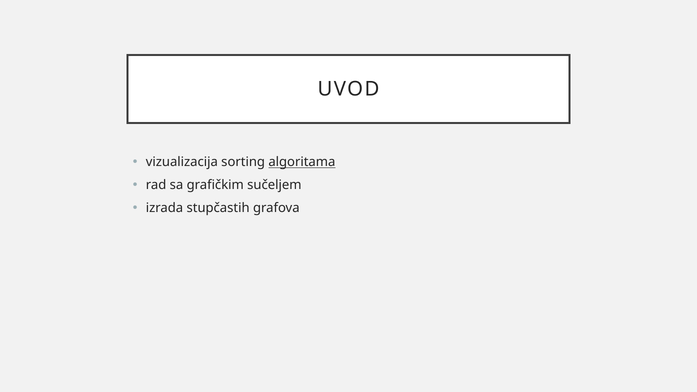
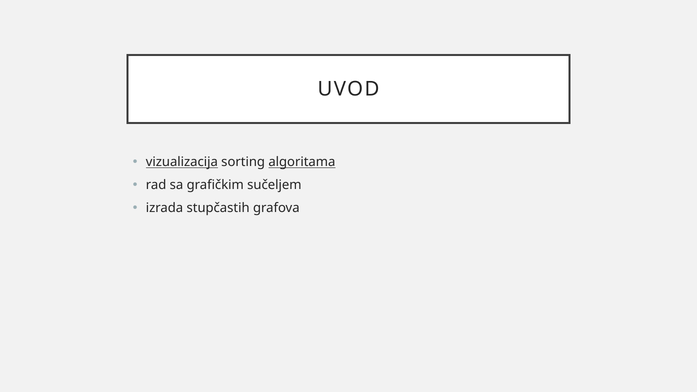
vizualizacija underline: none -> present (182, 162)
